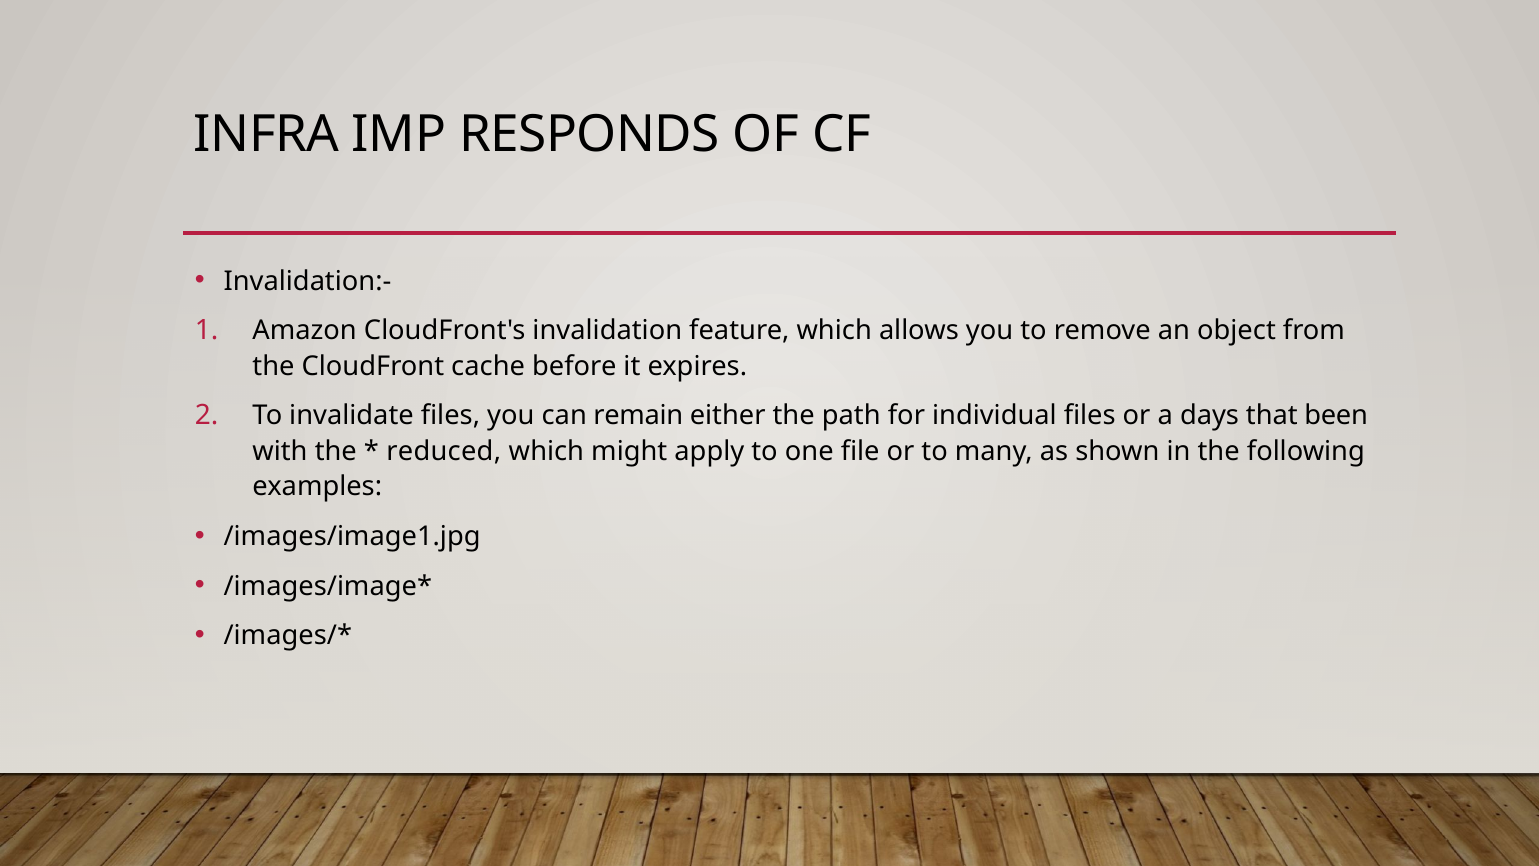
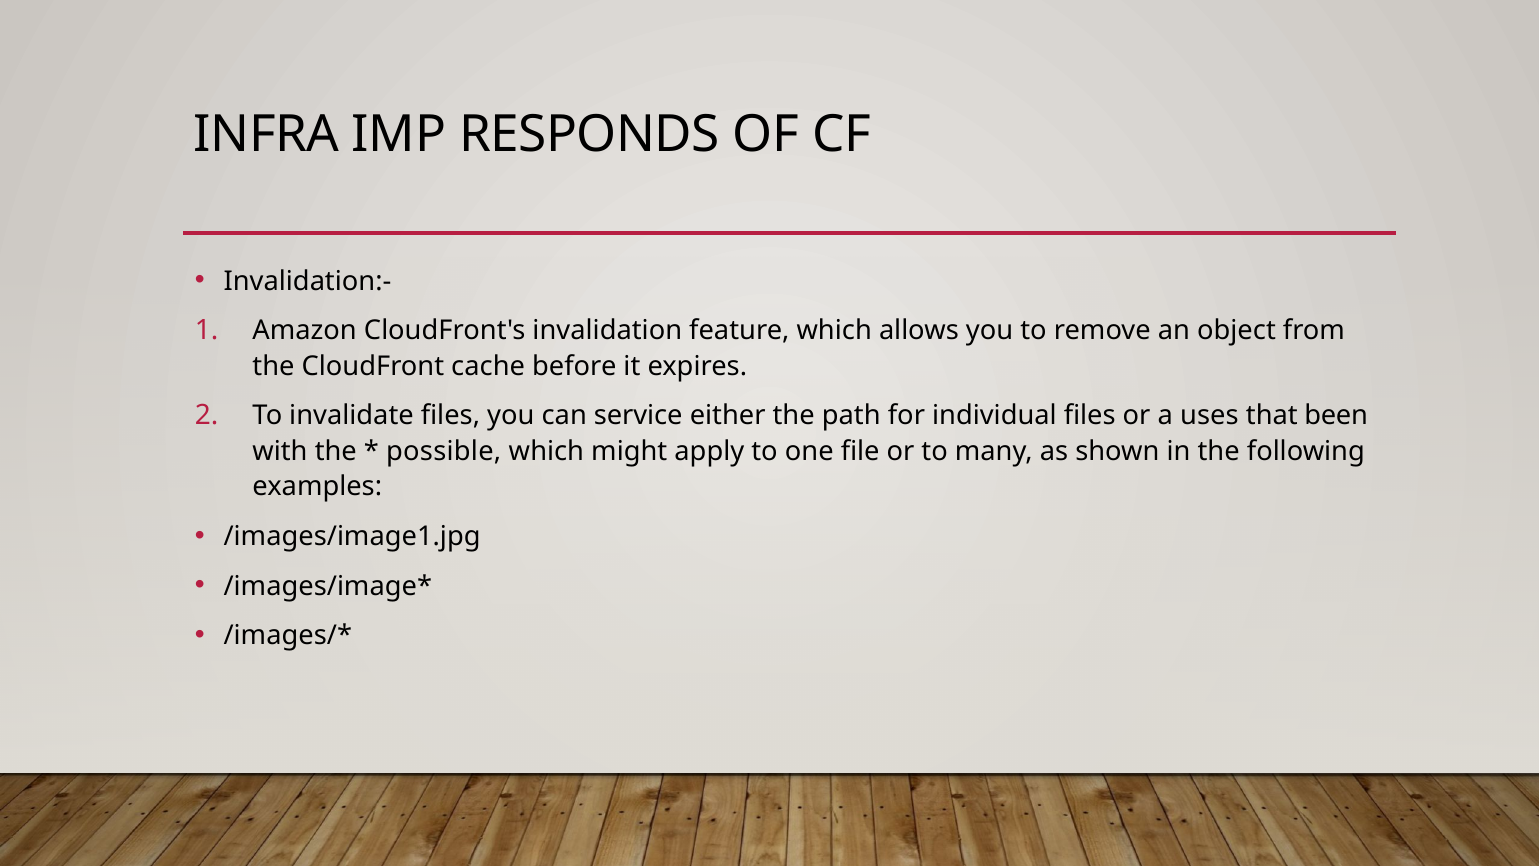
remain: remain -> service (638, 416)
days: days -> uses (1209, 416)
reduced: reduced -> possible (444, 451)
